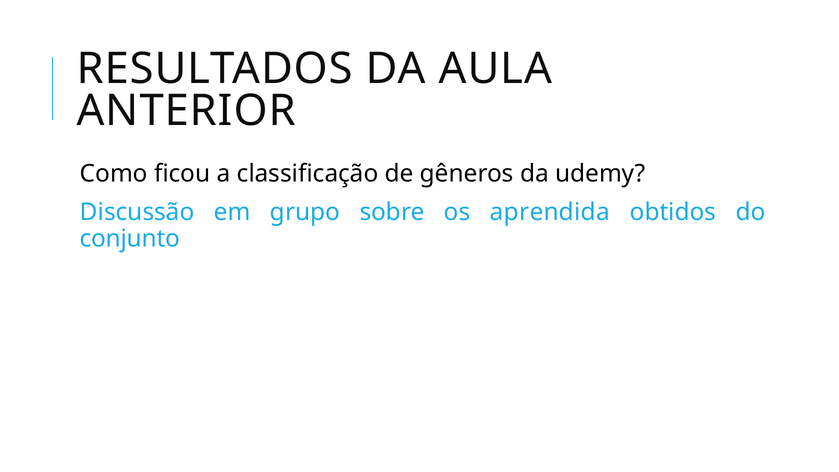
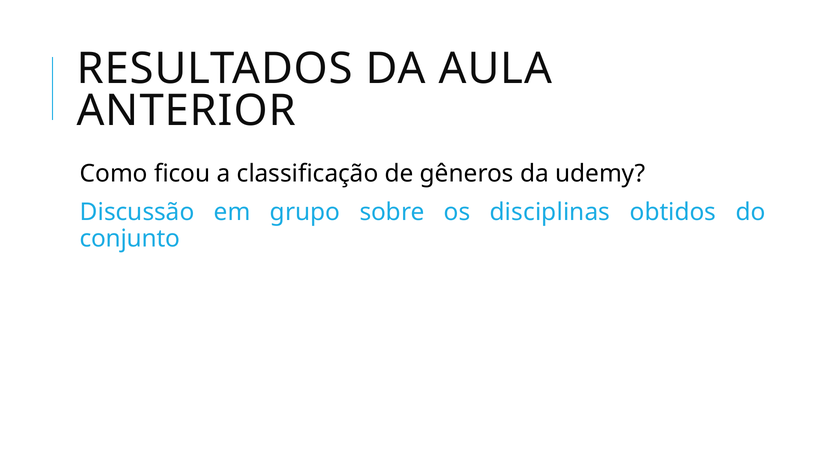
aprendida: aprendida -> disciplinas (550, 212)
